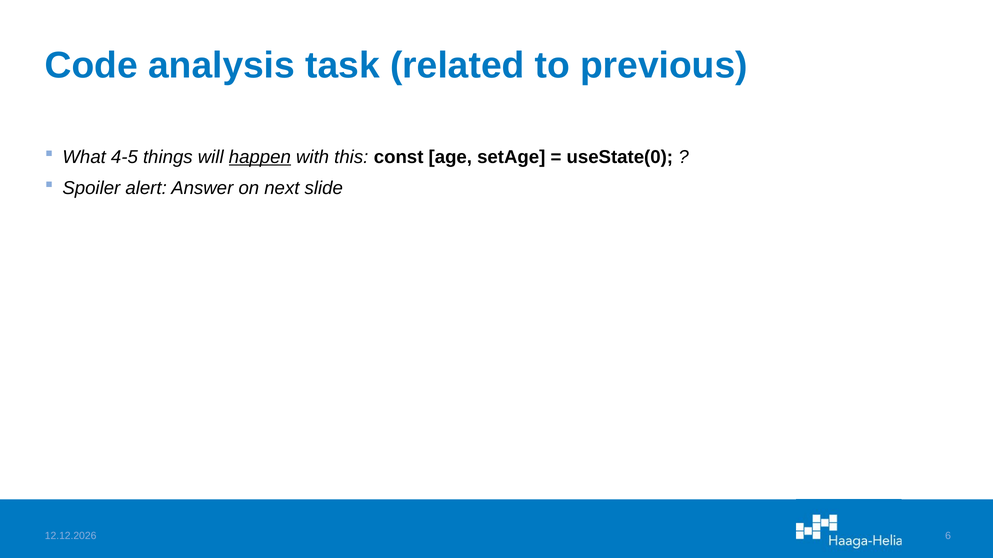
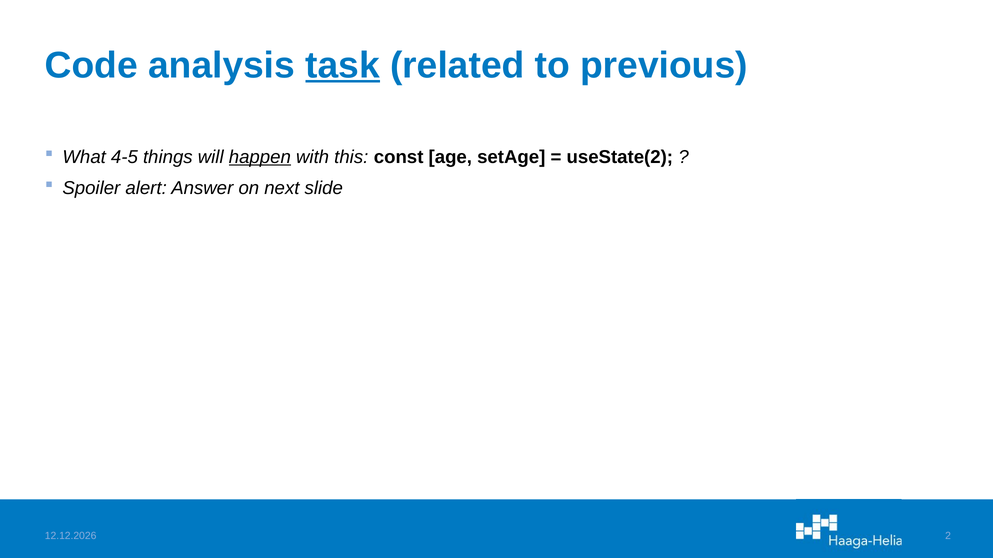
task underline: none -> present (343, 65)
useState(0: useState(0 -> useState(2 (620, 157)
6: 6 -> 2 (948, 536)
